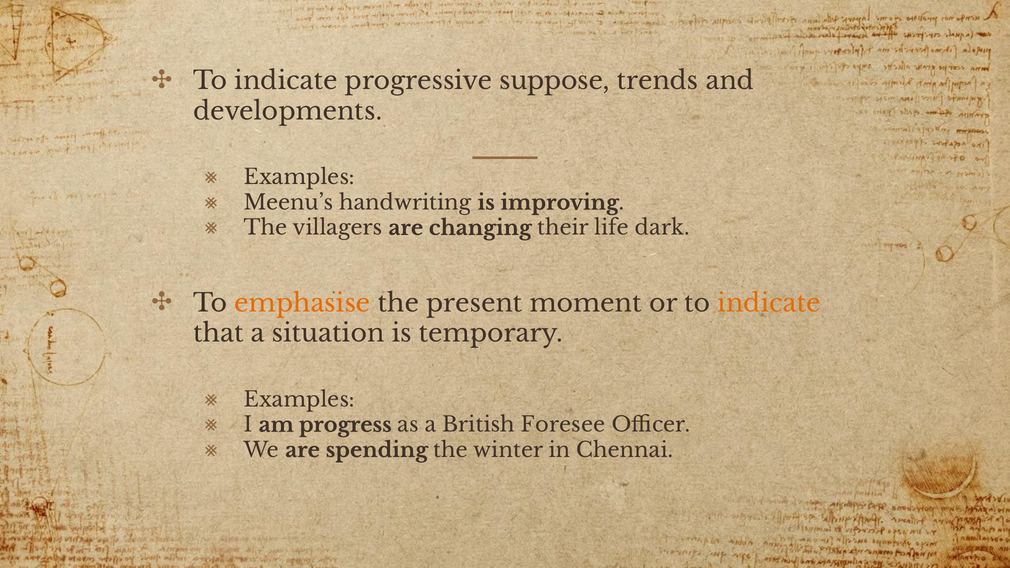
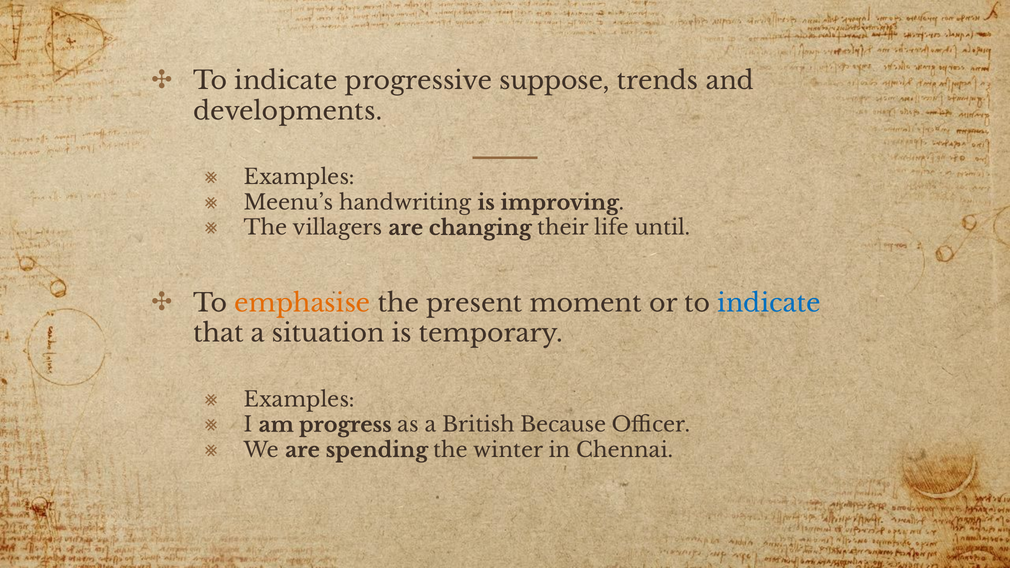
dark: dark -> until (663, 228)
indicate colour: orange -> blue (769, 303)
Foresee: Foresee -> Because (563, 425)
